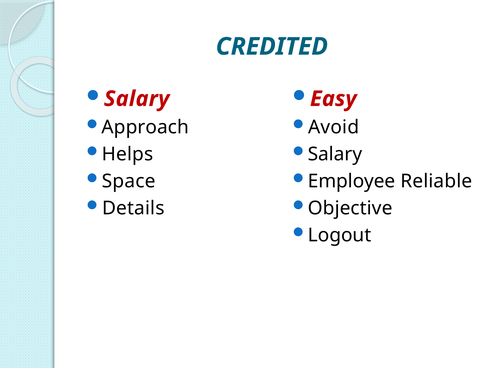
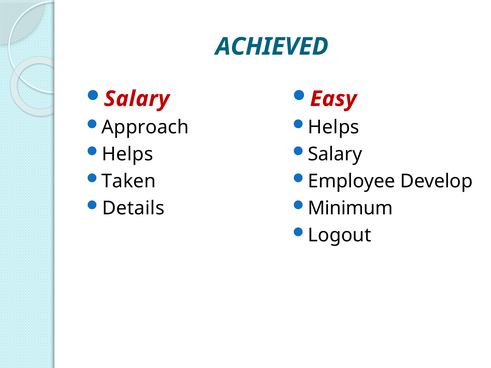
CREDITED: CREDITED -> ACHIEVED (272, 47)
Avoid: Avoid -> Helps (334, 127)
Space: Space -> Taken (129, 181)
Reliable: Reliable -> Develop (437, 181)
Objective: Objective -> Minimum (350, 208)
